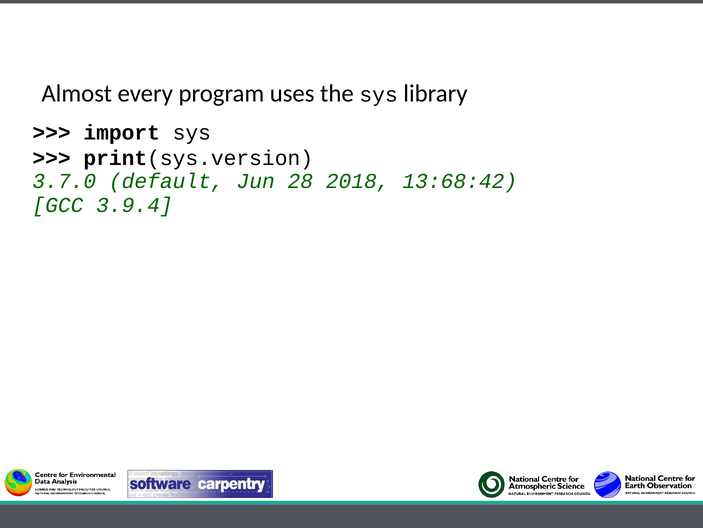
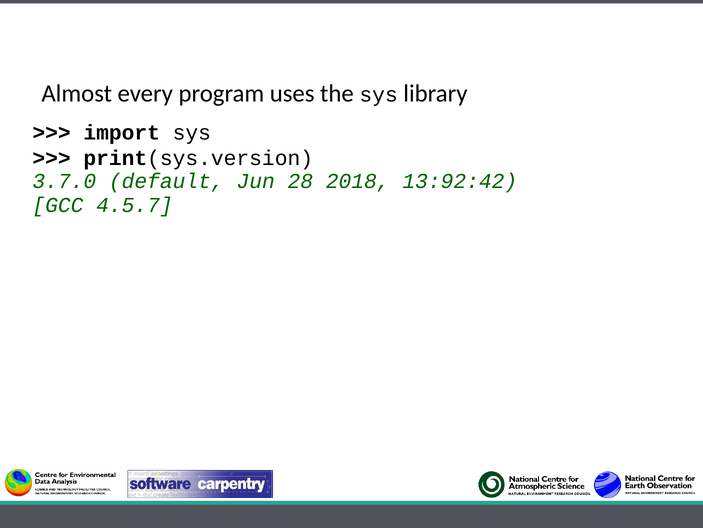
13:68:42: 13:68:42 -> 13:92:42 (460, 181)
3.9.4: 3.9.4 -> 4.5.7 (134, 205)
